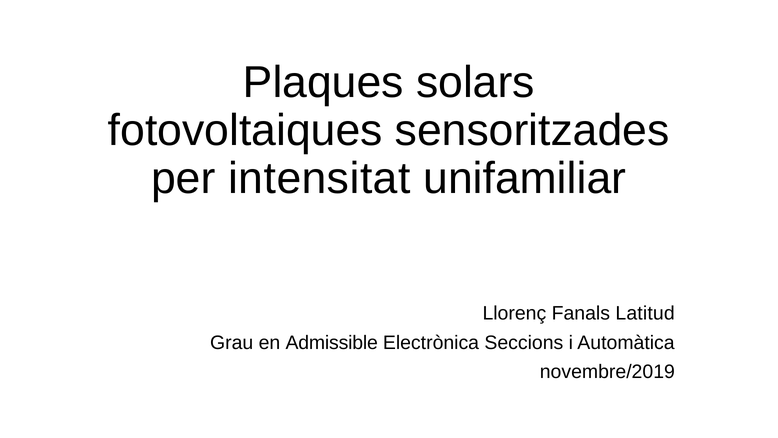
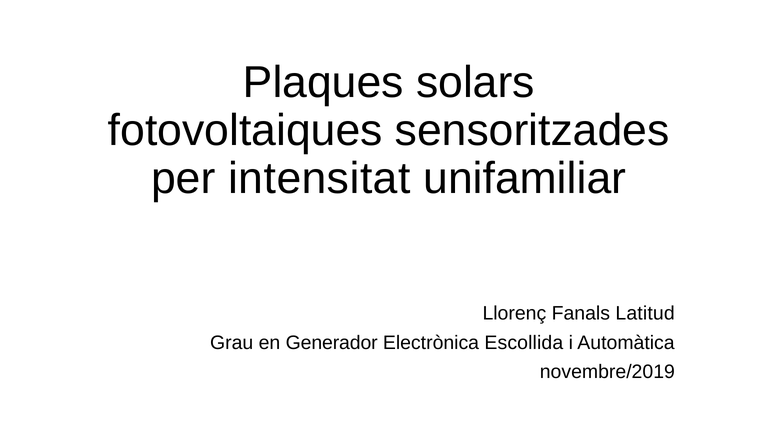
Admissible: Admissible -> Generador (332, 342)
Seccions: Seccions -> Escollida (524, 342)
